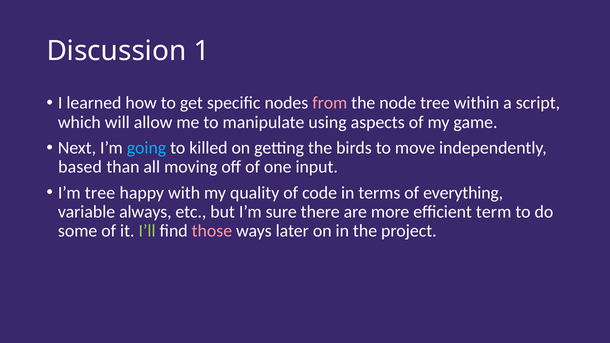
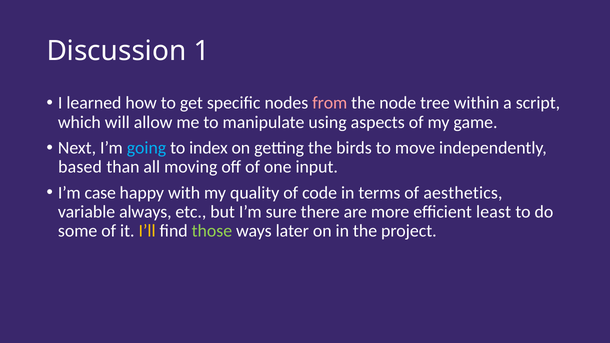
killed: killed -> index (209, 148)
I’m tree: tree -> case (100, 193)
everything: everything -> aesthetics (463, 193)
term: term -> least (494, 212)
I’ll colour: light green -> yellow (147, 231)
those colour: pink -> light green (212, 231)
